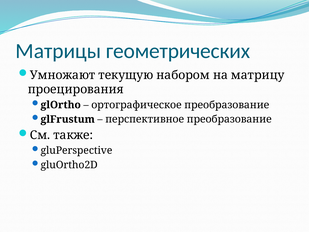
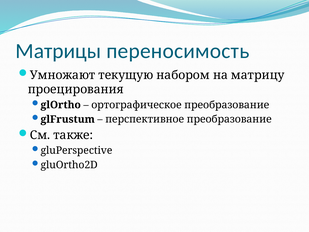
геометрических: геометрических -> переносимость (178, 51)
